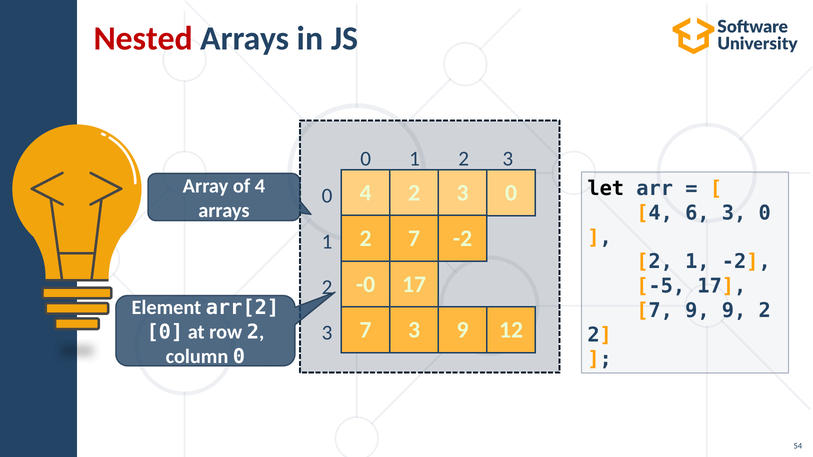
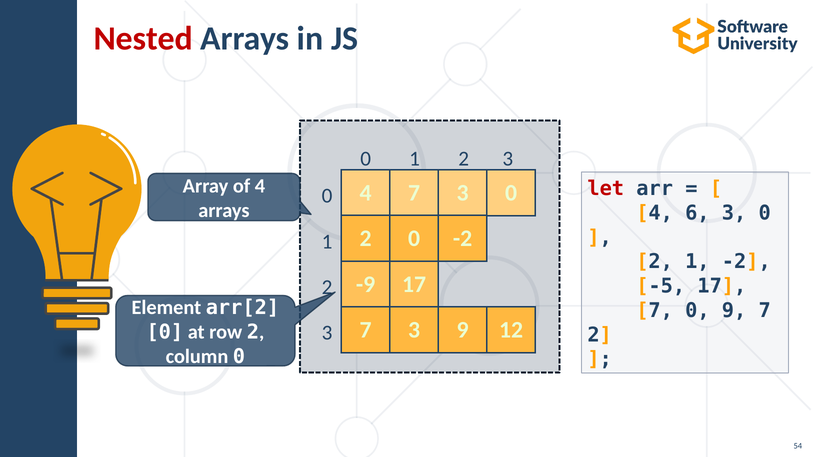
let colour: black -> red (606, 189)
4 2: 2 -> 7 (414, 193)
2 7: 7 -> 0 (414, 239)
-0: -0 -> -9 (366, 285)
7 9: 9 -> 0 (697, 311)
9 2: 2 -> 7 (765, 311)
